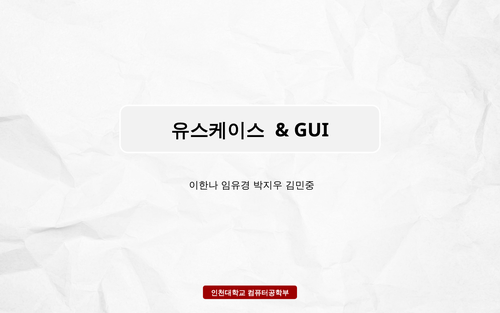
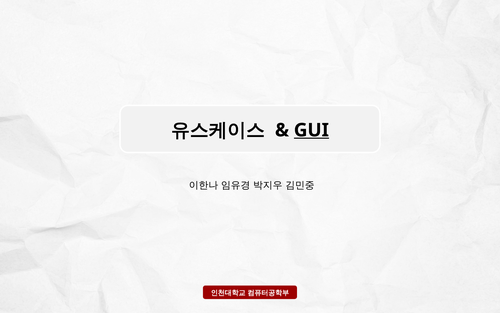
GUI underline: none -> present (311, 130)
